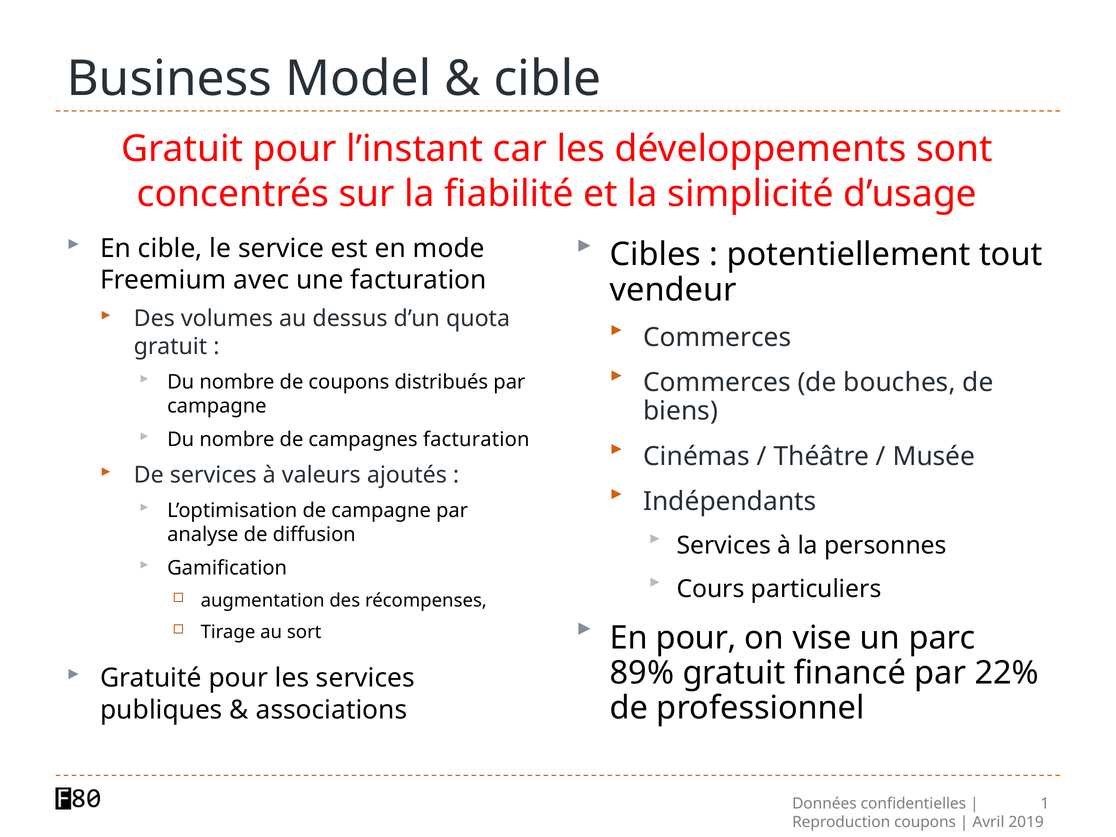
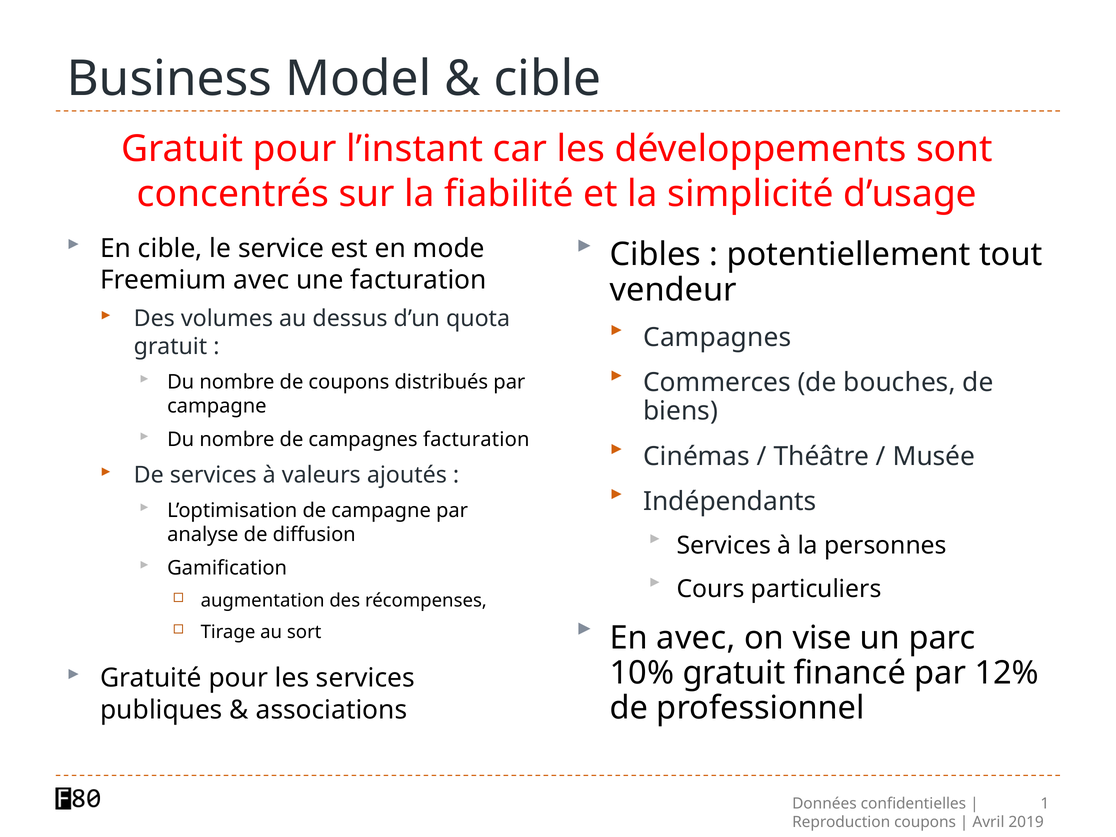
Commerces: Commerces -> Campagnes (717, 338)
En pour: pour -> avec (696, 638)
89%: 89% -> 10% (642, 673)
22%: 22% -> 12% (1007, 673)
